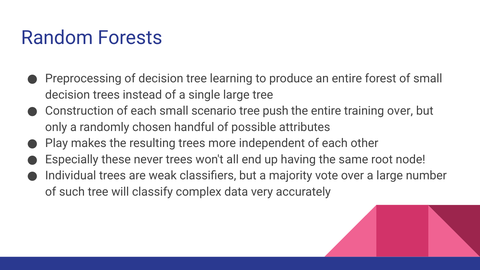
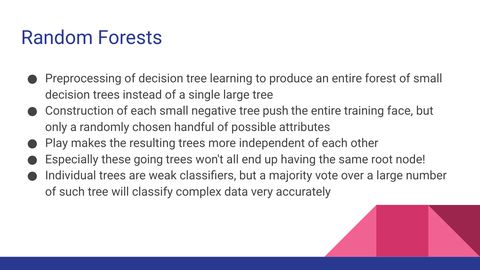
scenario: scenario -> negative (214, 111)
training over: over -> face (400, 111)
never: never -> going (148, 159)
